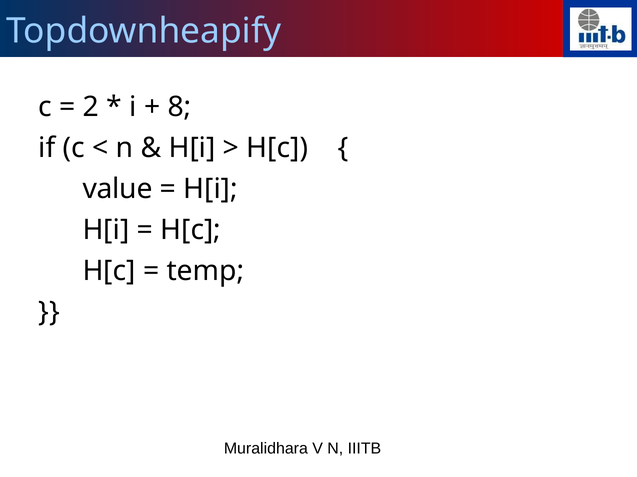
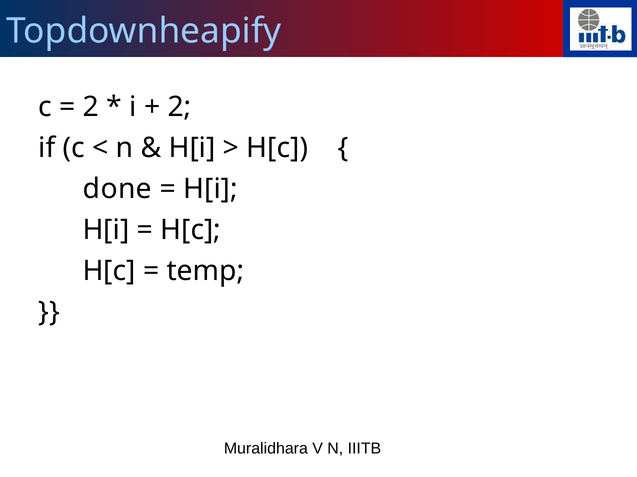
8: 8 -> 2 (179, 107)
value: value -> done (117, 189)
